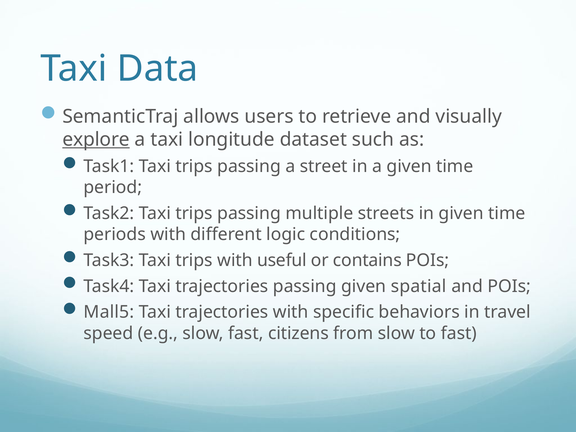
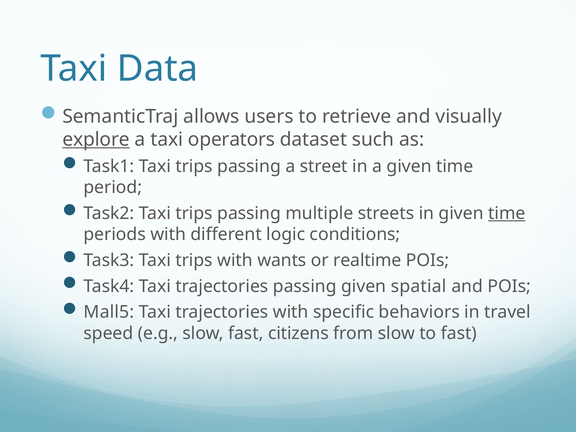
longitude: longitude -> operators (232, 140)
time underline: none -> present (507, 213)
useful: useful -> wants (282, 260)
contains: contains -> realtime (367, 260)
